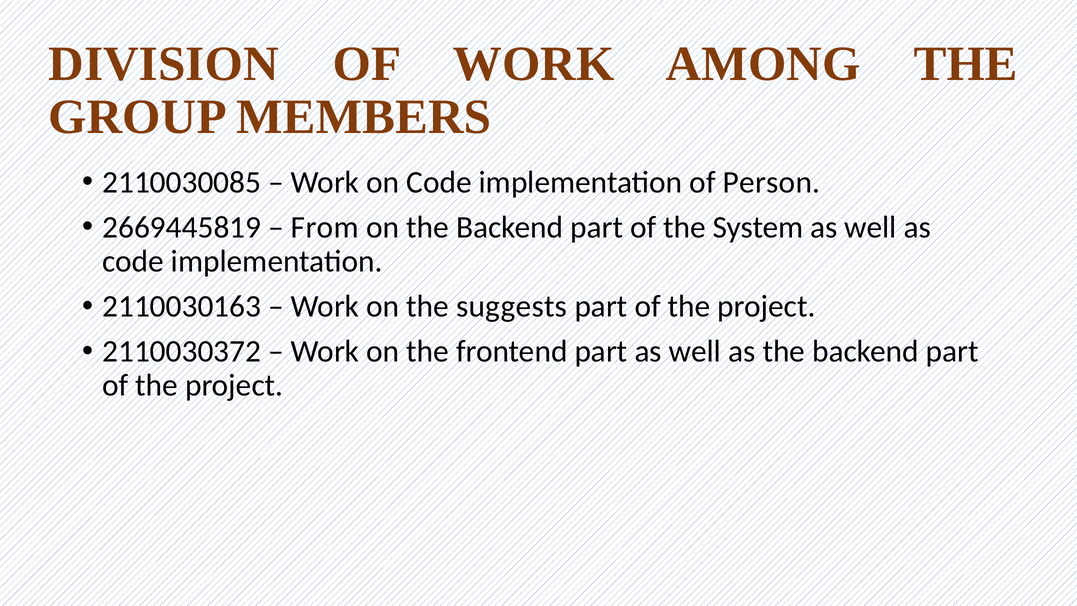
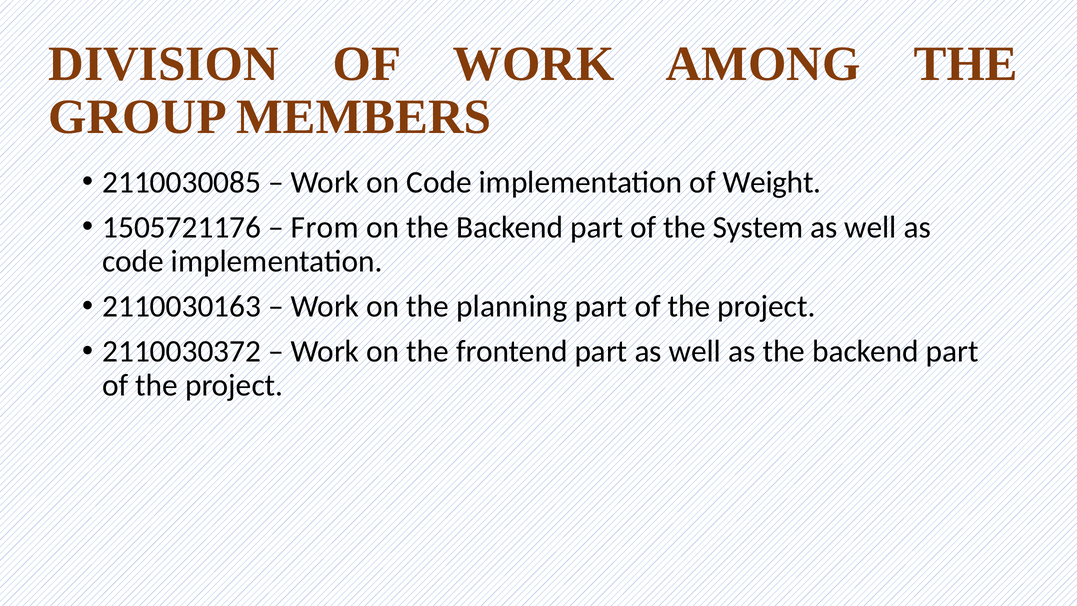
Person: Person -> Weight (772, 182)
2669445819: 2669445819 -> 1505721176 (182, 227)
suggests: suggests -> planning (512, 306)
